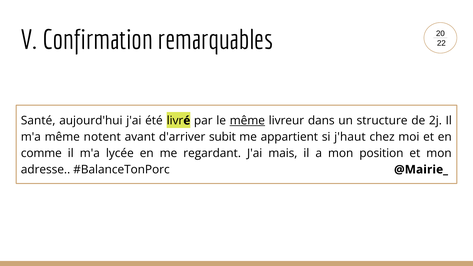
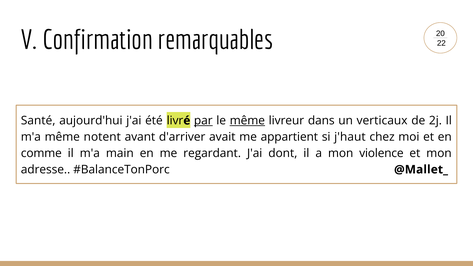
par underline: none -> present (203, 121)
structure: structure -> verticaux (382, 121)
subit: subit -> avait (222, 137)
lycée: lycée -> main (120, 153)
mais: mais -> dont (283, 153)
position: position -> violence (381, 153)
@Mairie_: @Mairie_ -> @Mallet_ (421, 170)
